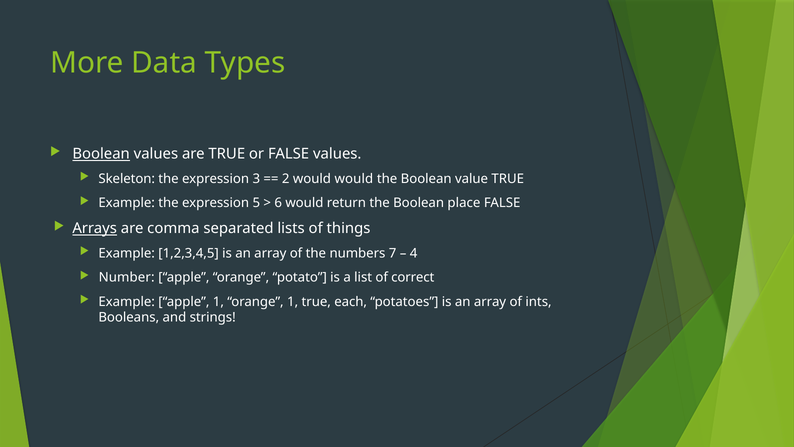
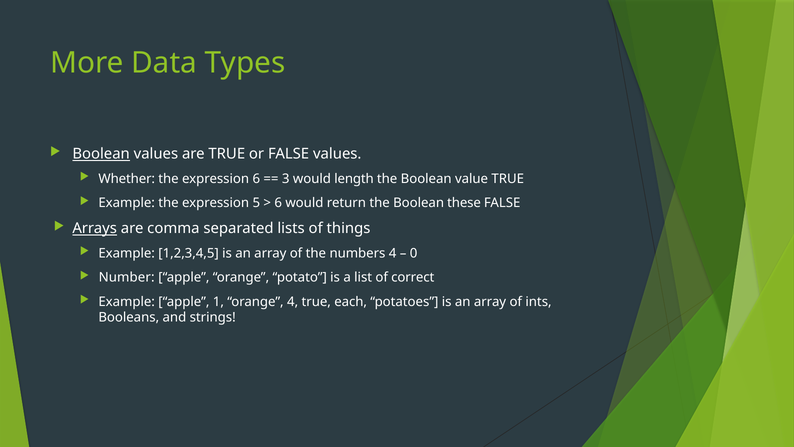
Skeleton: Skeleton -> Whether (127, 179)
expression 3: 3 -> 6 (256, 179)
2: 2 -> 3 (286, 179)
would would: would -> length (354, 179)
place: place -> these (464, 203)
numbers 7: 7 -> 4 (393, 253)
4: 4 -> 0 (414, 253)
orange 1: 1 -> 4 (293, 301)
